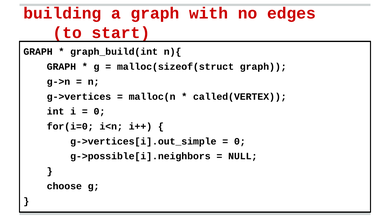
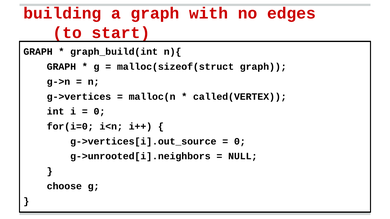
g->vertices[i].out_simple: g->vertices[i].out_simple -> g->vertices[i].out_source (143, 142)
g->possible[i].neighbors: g->possible[i].neighbors -> g->unrooted[i].neighbors (140, 157)
